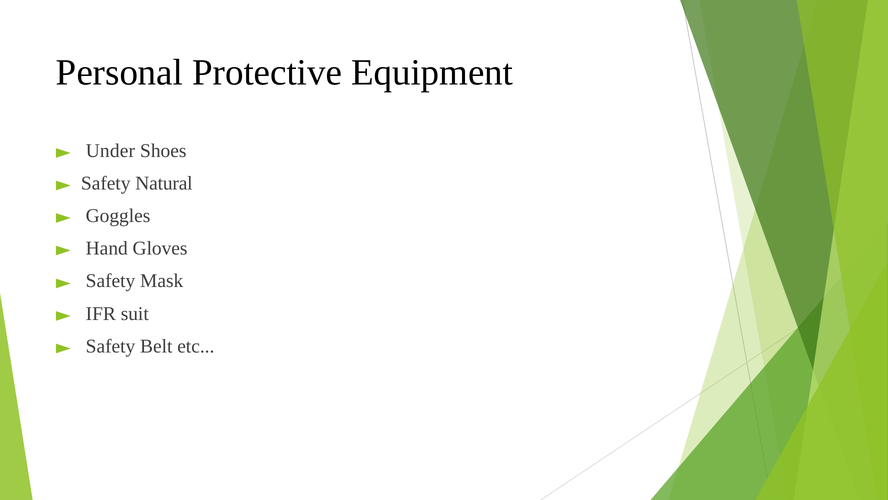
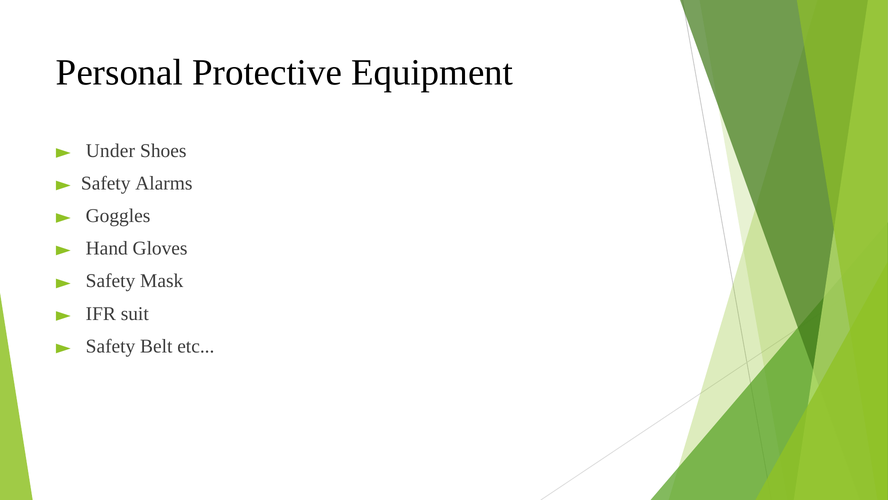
Natural: Natural -> Alarms (164, 183)
